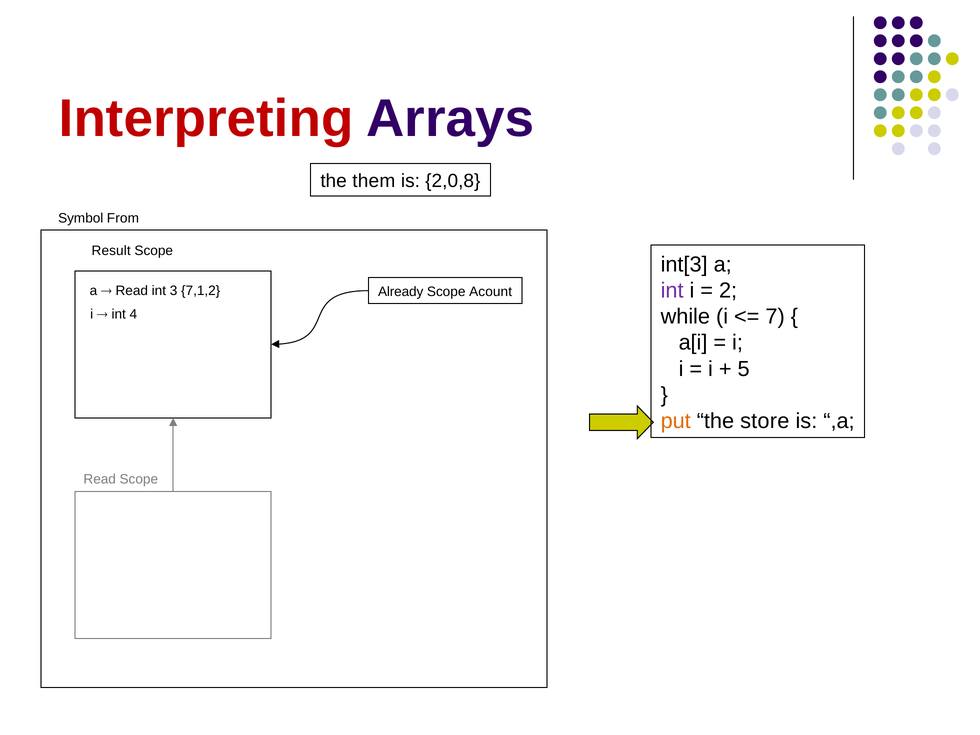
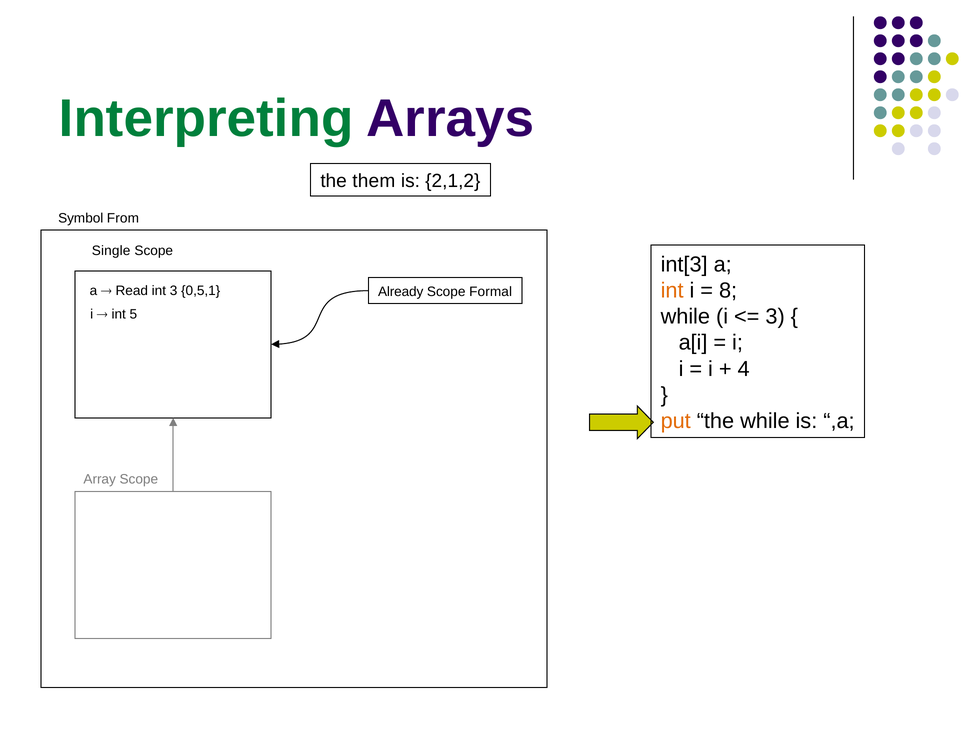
Interpreting colour: red -> green (206, 119)
2,0,8: 2,0,8 -> 2,1,2 (453, 181)
Result: Result -> Single (111, 251)
int colour: purple -> orange (672, 291)
2: 2 -> 8 (728, 291)
7,1,2: 7,1,2 -> 0,5,1 (201, 291)
Acount: Acount -> Formal (491, 292)
7: 7 -> 3 (775, 317)
4: 4 -> 5 (133, 314)
5: 5 -> 4 (744, 369)
the store: store -> while (765, 421)
Read: Read -> Array (100, 479)
